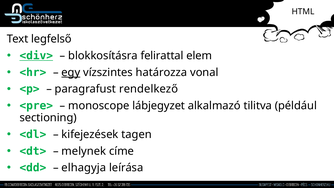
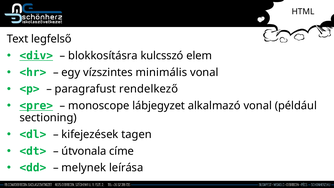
felirattal: felirattal -> kulcsszó (162, 56)
egy underline: present -> none (71, 72)
határozza: határozza -> minimális (161, 72)
<pre> underline: none -> present (36, 106)
alkalmazó tilitva: tilitva -> vonal (258, 106)
melynek: melynek -> útvonala (84, 151)
elhagyja: elhagyja -> melynek (84, 168)
